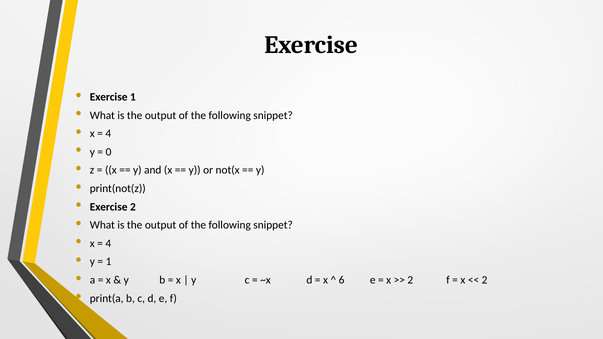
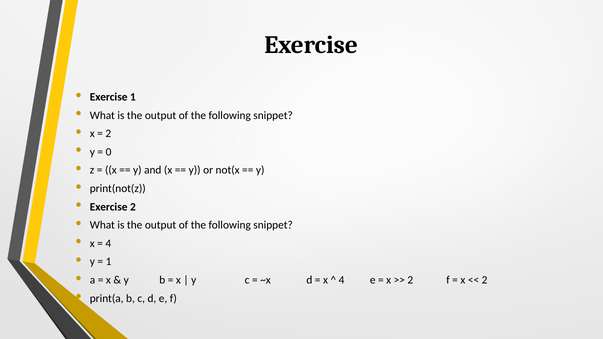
4: 4 -> 2 (108, 134)
6: 6 -> 4 (342, 280)
